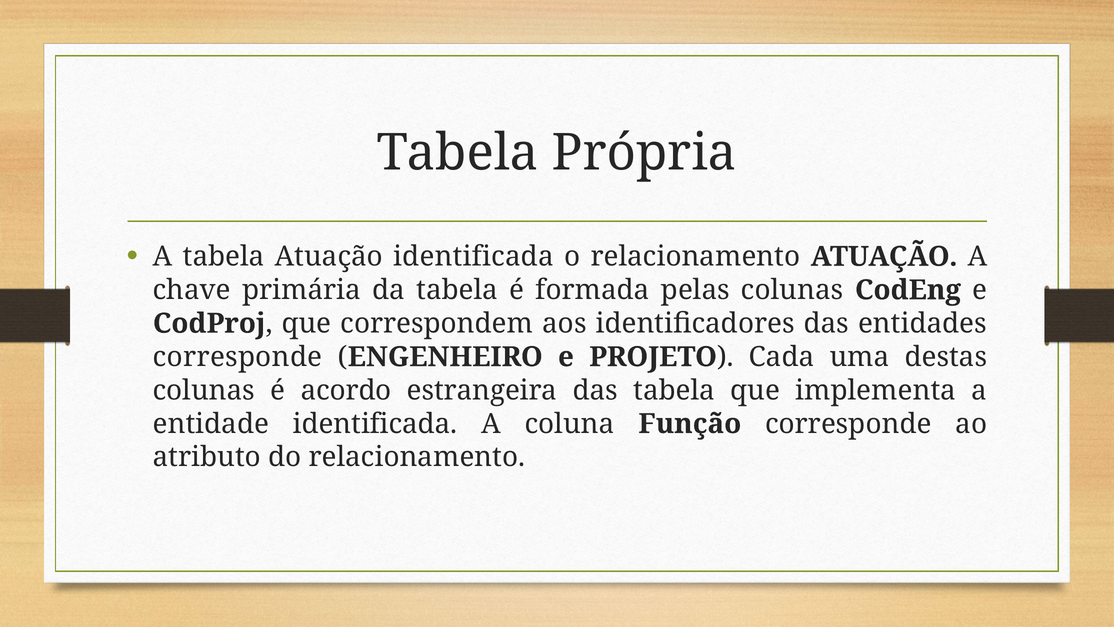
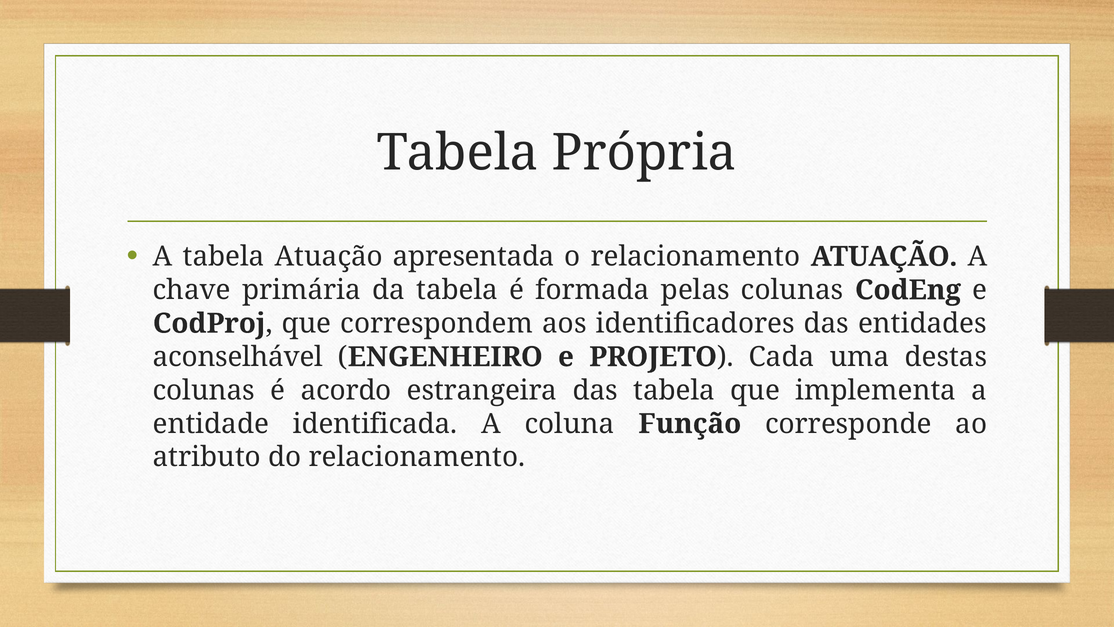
Atuação identificada: identificada -> apresentada (474, 256)
corresponde: corresponde -> aconselhável (238, 357)
